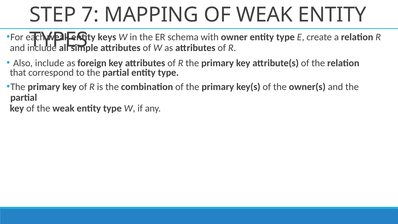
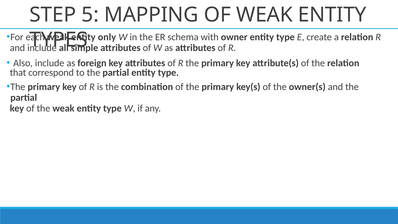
7: 7 -> 5 (90, 15)
keys: keys -> only (107, 37)
